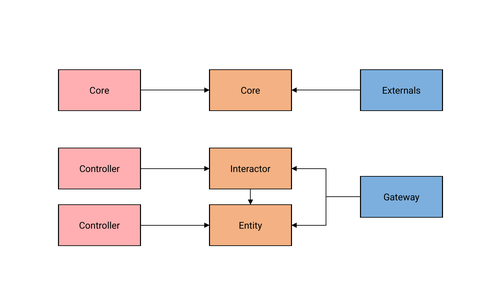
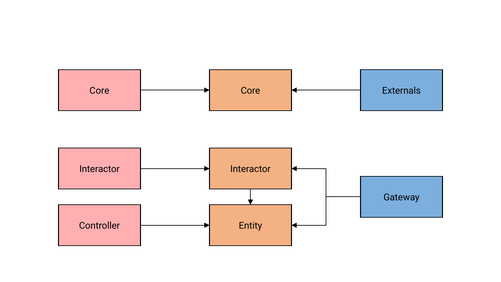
Controller: Controller -> Interactor (100, 169)
